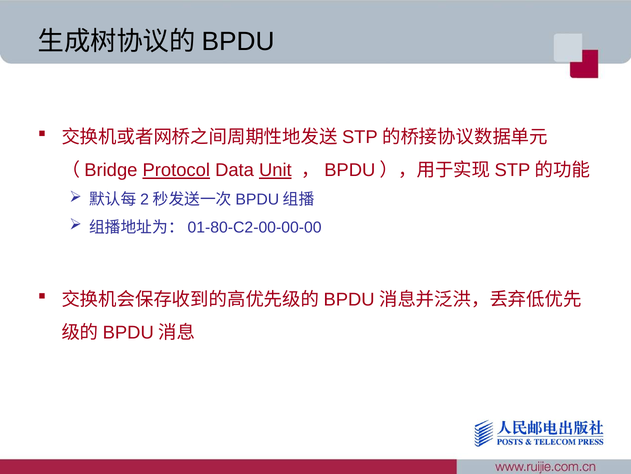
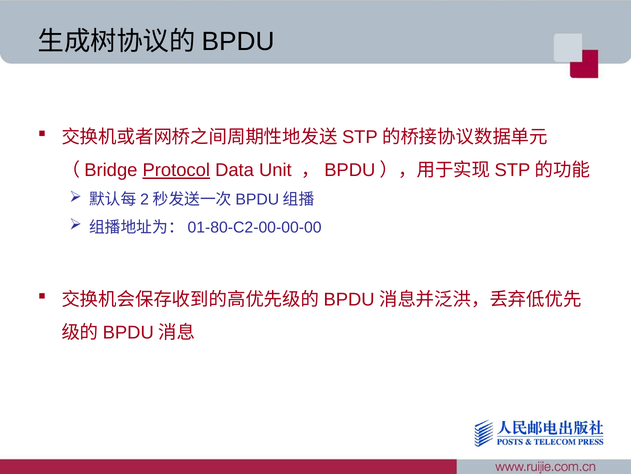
Unit underline: present -> none (275, 170)
